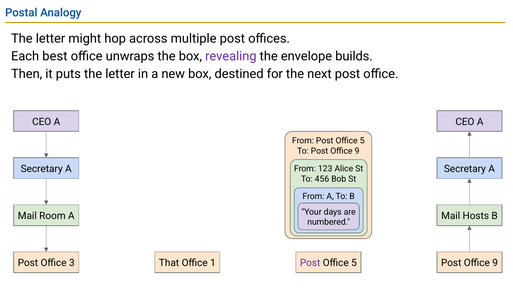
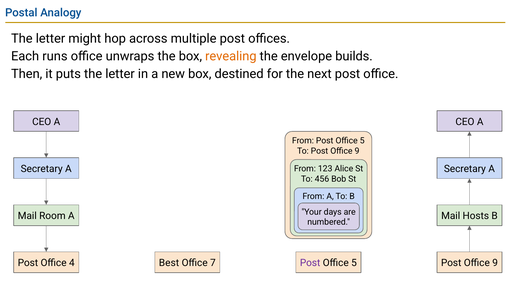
best: best -> runs (55, 56)
revealing colour: purple -> orange (231, 56)
3: 3 -> 4 (72, 263)
That: That -> Best (169, 263)
1: 1 -> 7 (213, 263)
